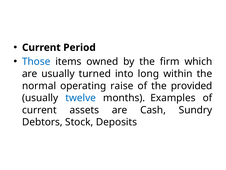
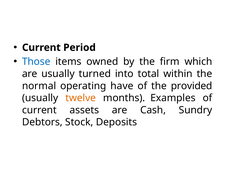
long: long -> total (148, 74)
raise: raise -> have (122, 86)
twelve colour: blue -> orange (81, 98)
